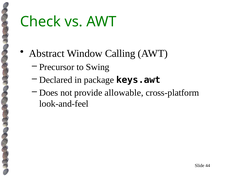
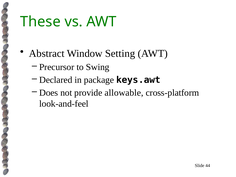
Check: Check -> These (40, 22)
Calling: Calling -> Setting (120, 53)
